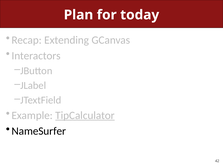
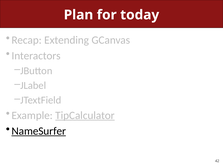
NameSurfer underline: none -> present (39, 131)
